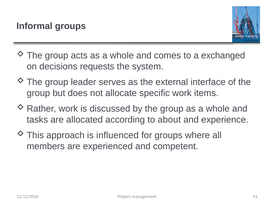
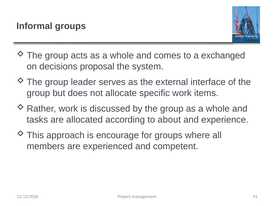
requests: requests -> proposal (97, 66)
influenced: influenced -> encourage (118, 135)
